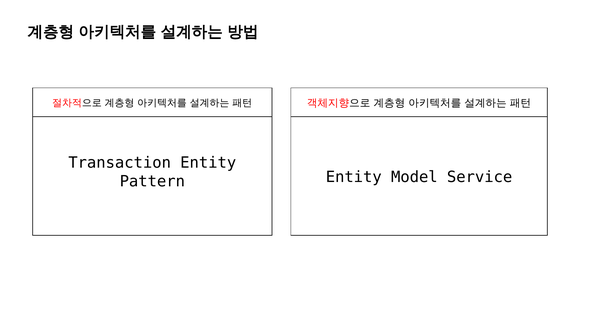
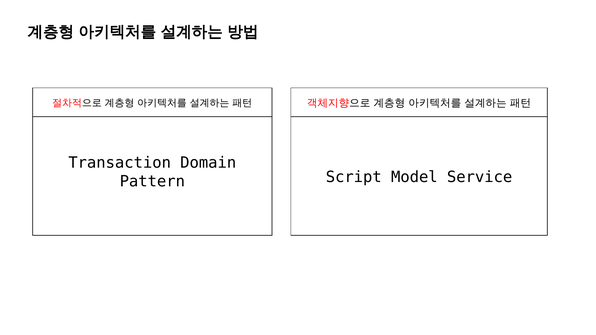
Transaction Entity: Entity -> Domain (208, 163)
Entity: Entity -> Script (354, 177)
